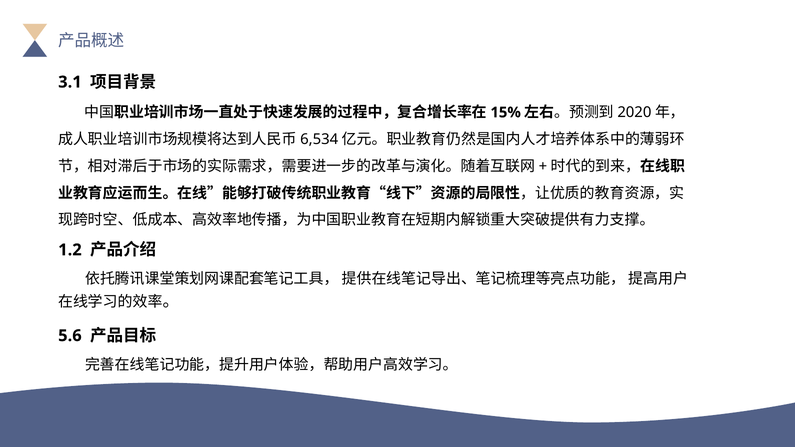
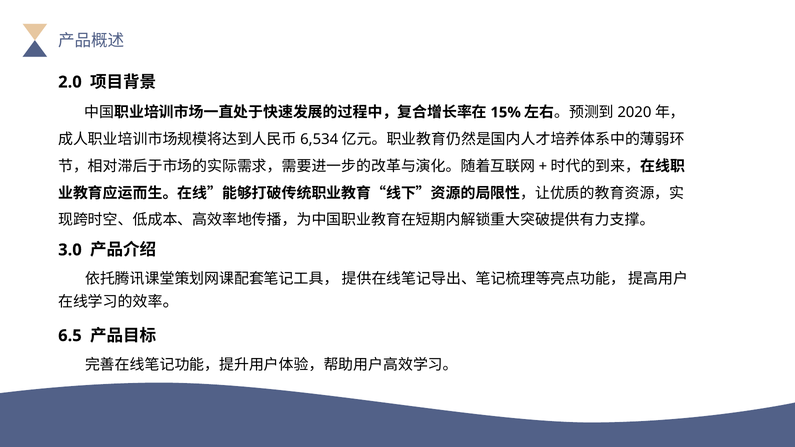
3.1: 3.1 -> 2.0 (70, 82)
1.2: 1.2 -> 3.0 (70, 250)
5.6: 5.6 -> 6.5 (70, 336)
